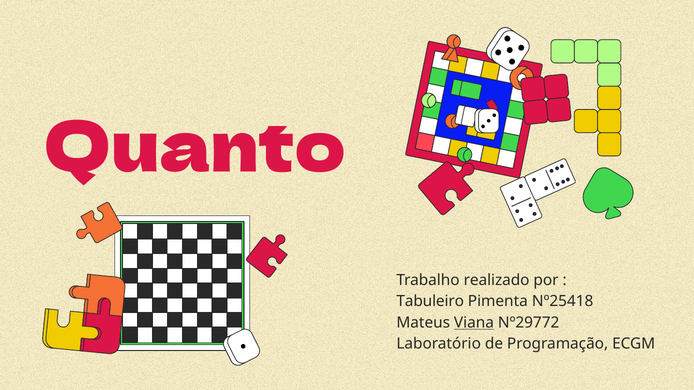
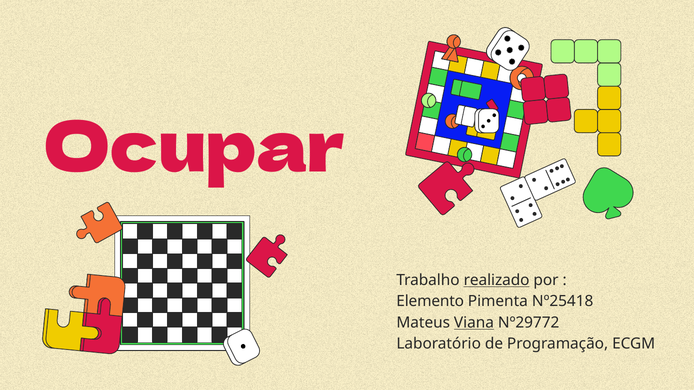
Quanto: Quanto -> Ocupar (195, 149)
realizado underline: none -> present (497, 280)
Tabuleiro: Tabuleiro -> Elemento (430, 302)
